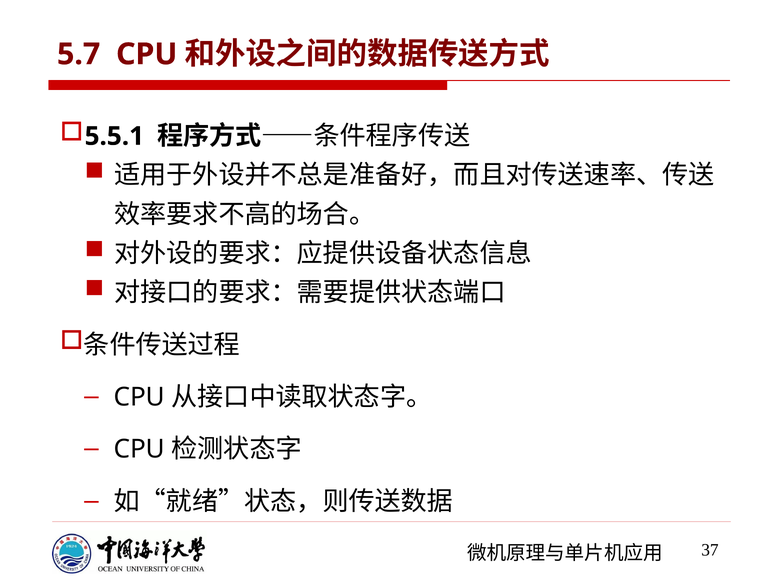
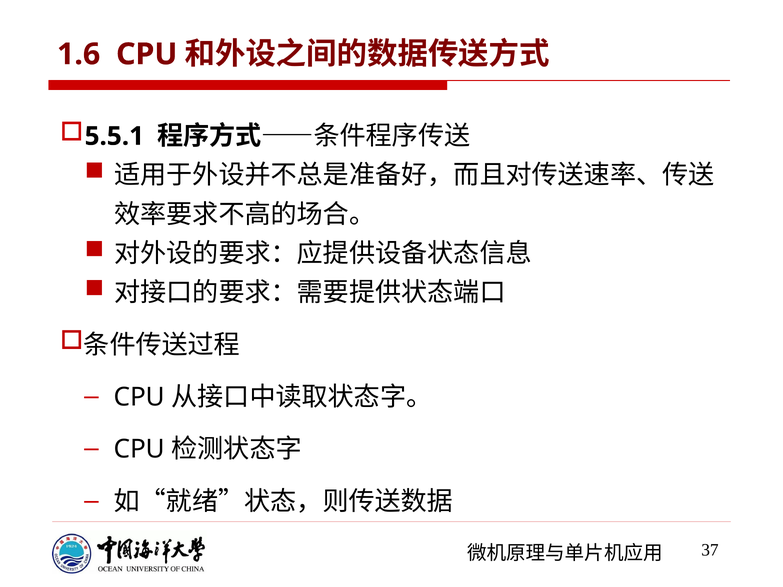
5.7: 5.7 -> 1.6 (79, 54)
